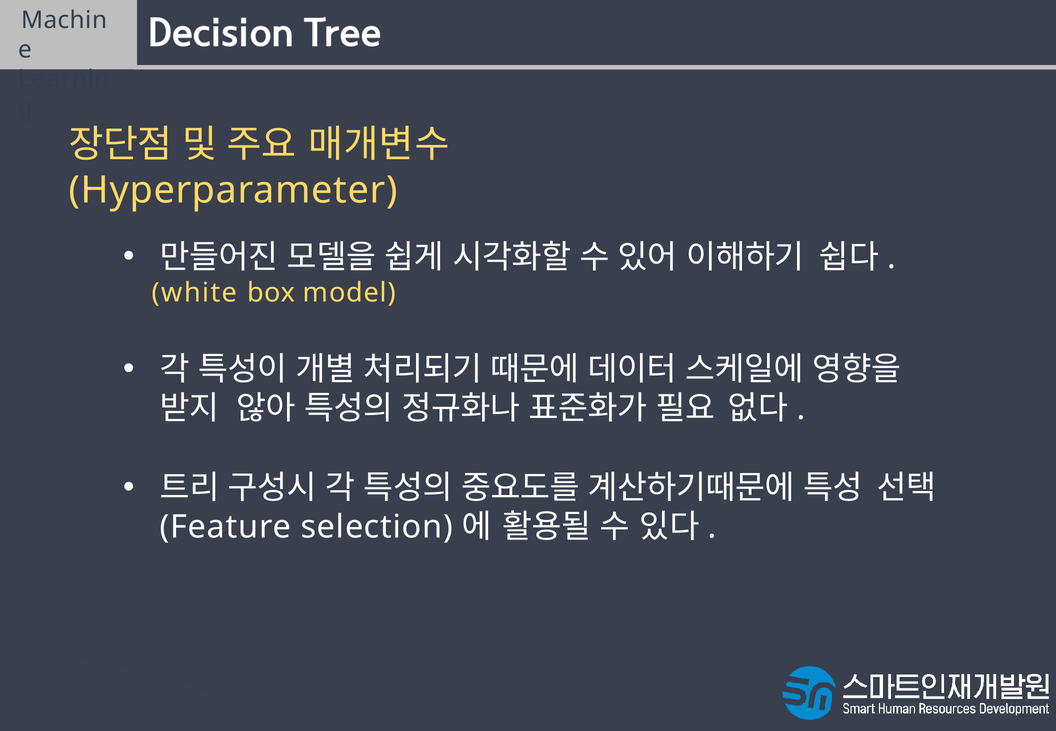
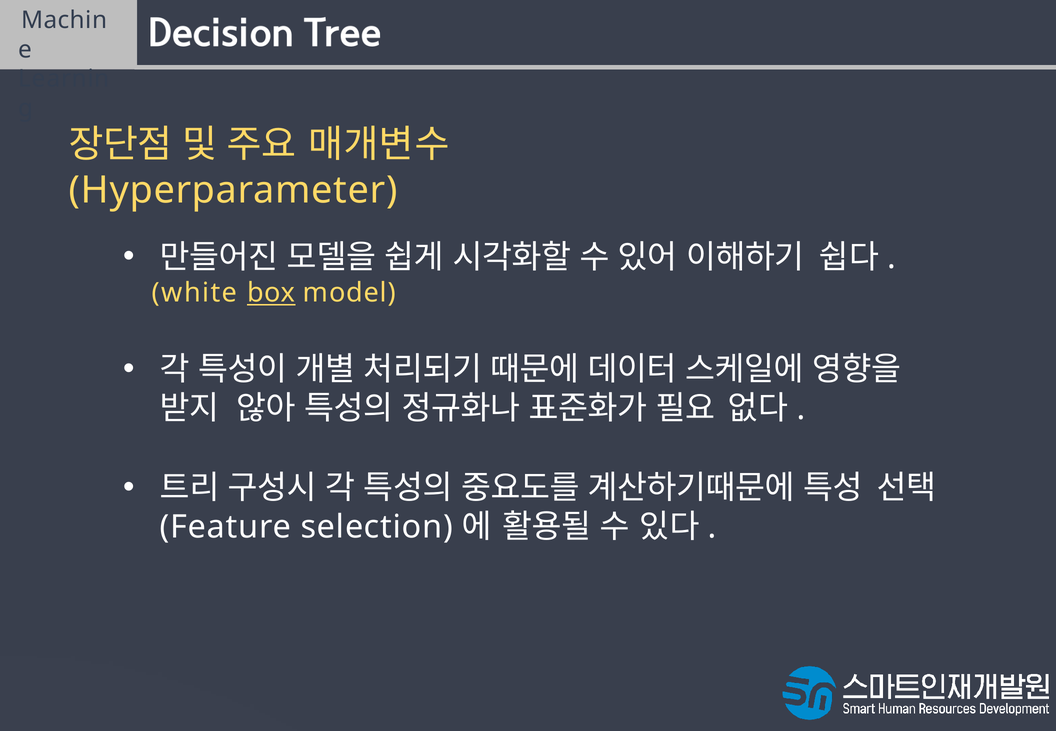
box underline: none -> present (271, 293)
